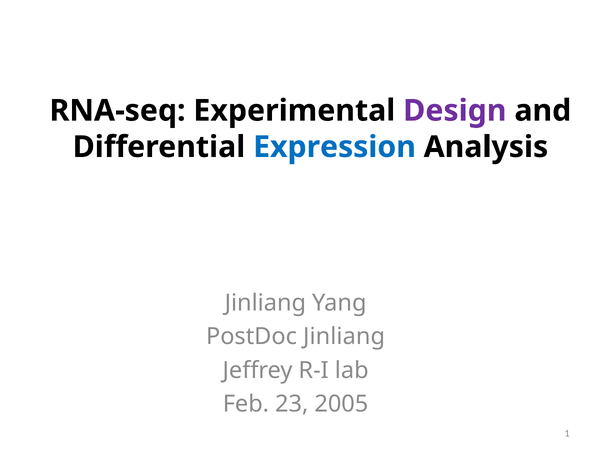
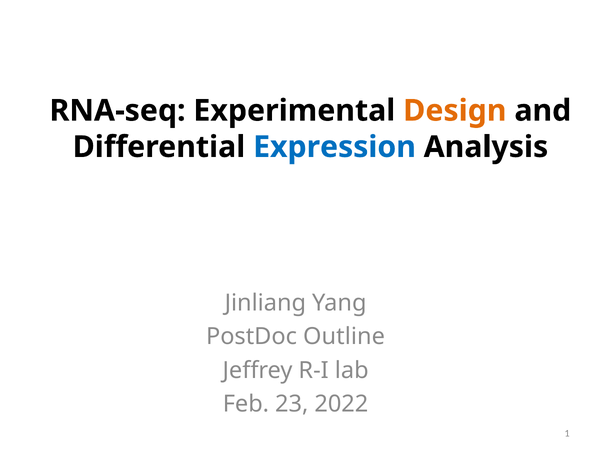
Design colour: purple -> orange (455, 111)
PostDoc Jinliang: Jinliang -> Outline (344, 337)
2005: 2005 -> 2022 (341, 404)
